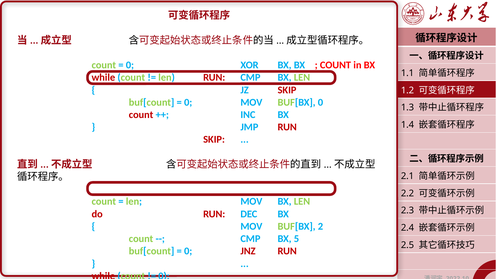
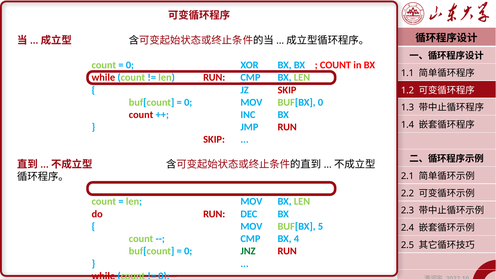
2: 2 -> 5 (320, 226)
5: 5 -> 4 (296, 239)
JNZ colour: red -> green (248, 251)
